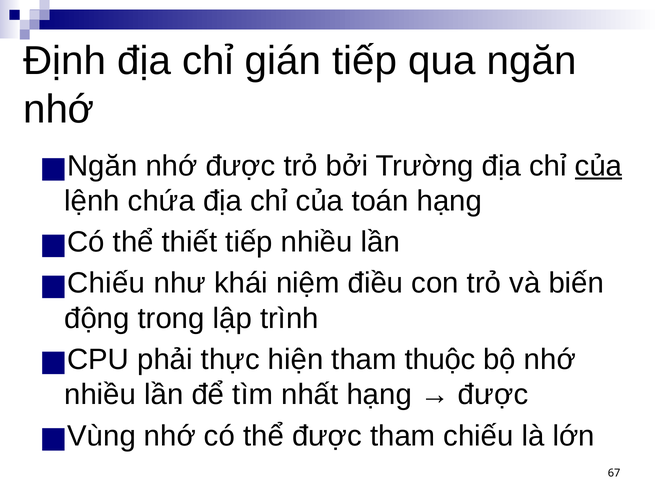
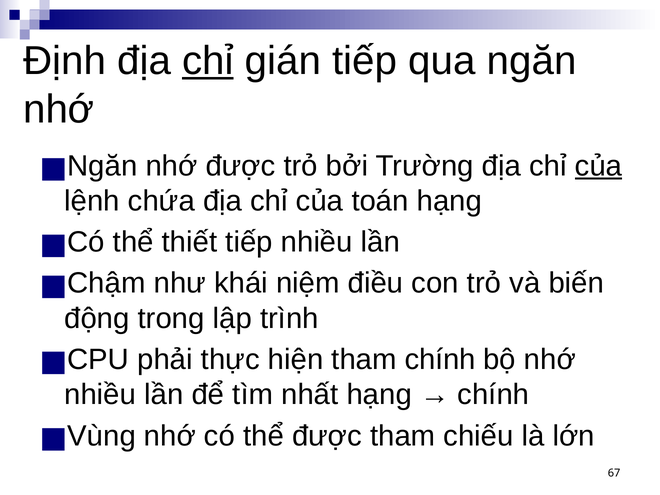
chỉ underline: none -> present (208, 61)
Chiếu: Chiếu -> Chậm (106, 283)
tham thuộc: thuộc -> chính (440, 360)
được: được -> chính (493, 395)
